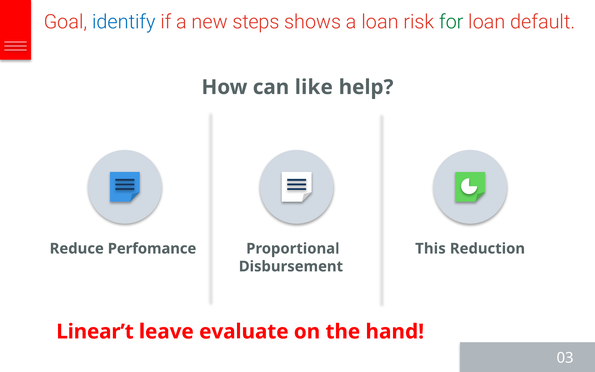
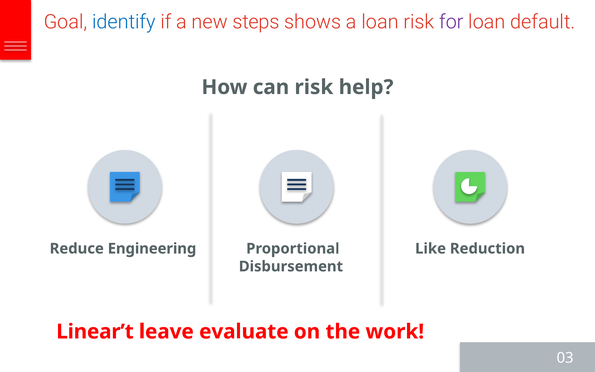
for colour: green -> purple (451, 22)
can like: like -> risk (314, 87)
Perfomance: Perfomance -> Engineering (152, 249)
This: This -> Like (431, 249)
hand: hand -> work (395, 332)
